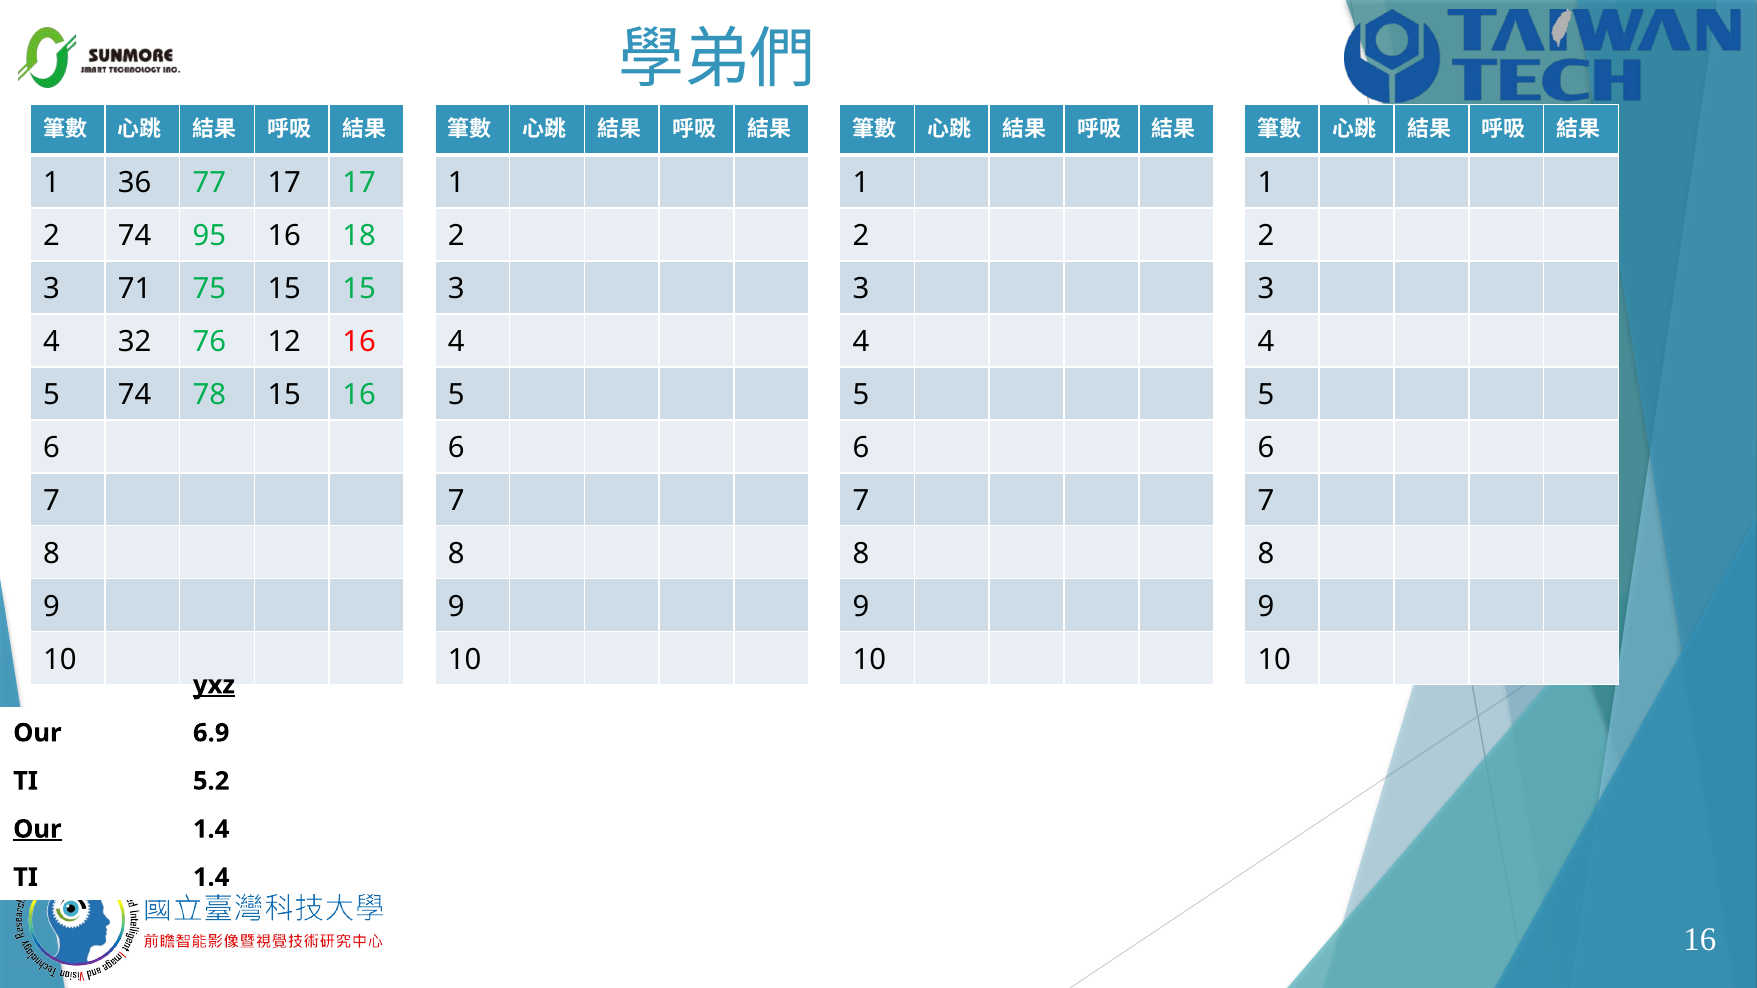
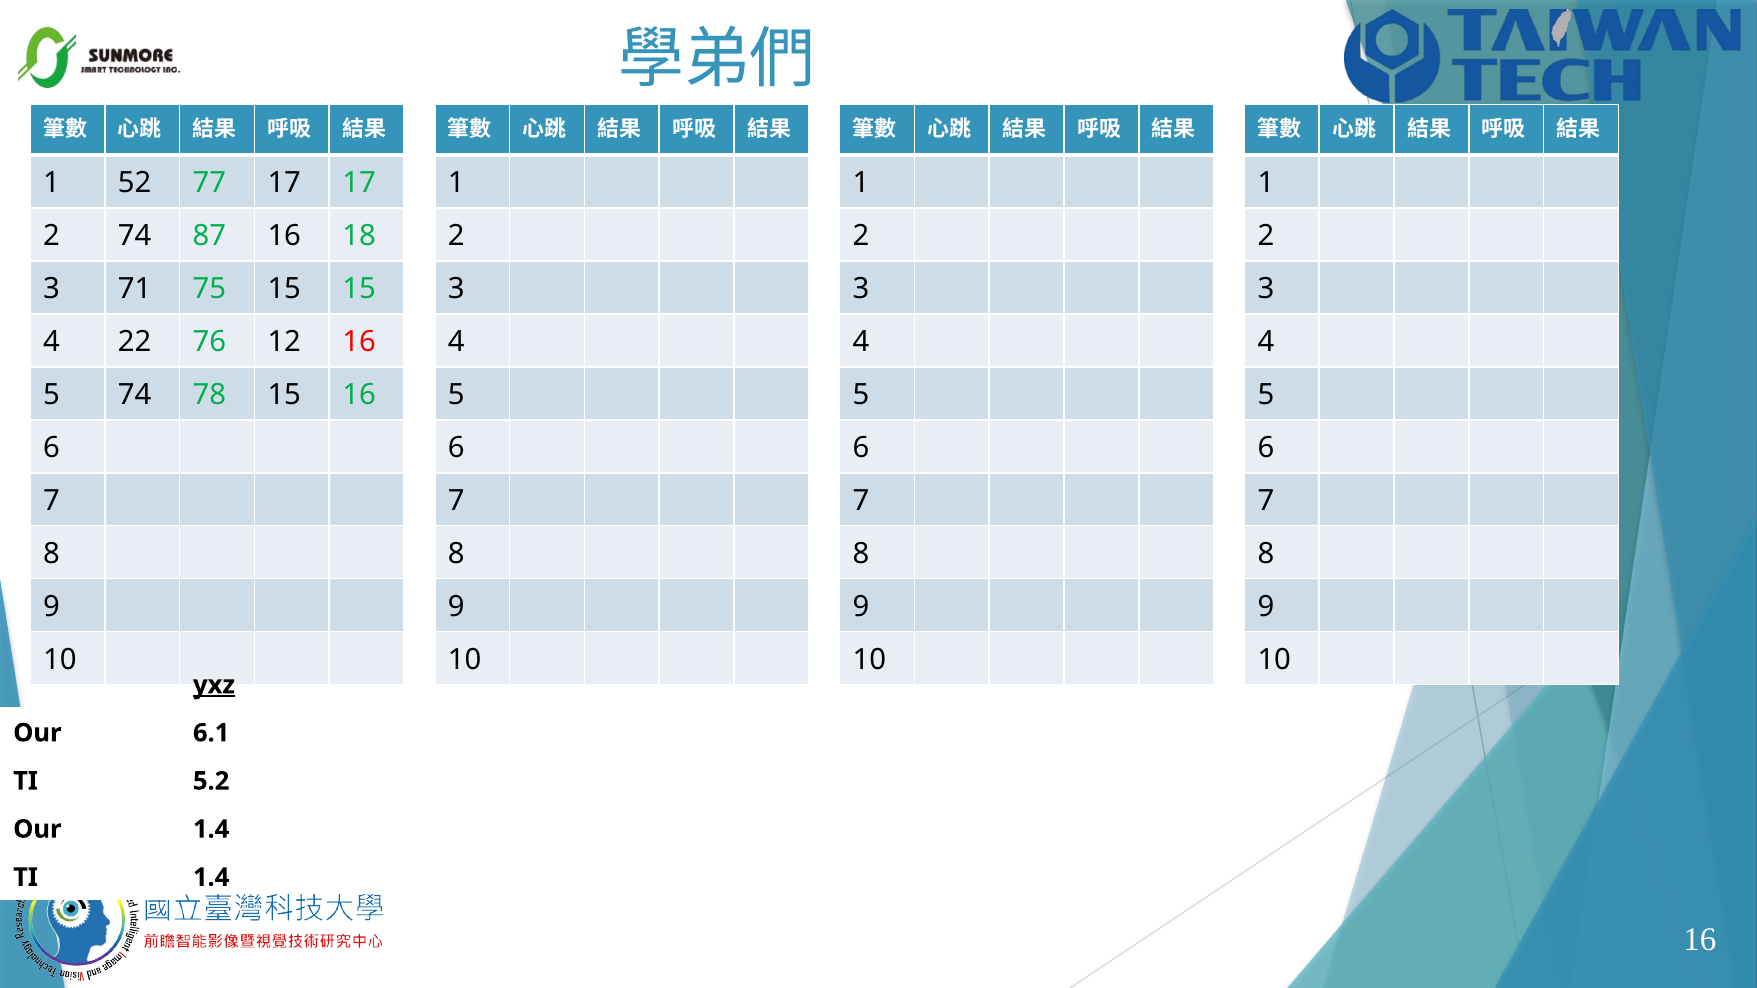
36: 36 -> 52 (135, 183)
95: 95 -> 87 (209, 236)
32: 32 -> 22 (135, 342)
6.9: 6.9 -> 6.1 (211, 733)
Our underline: present -> none (37, 829)
